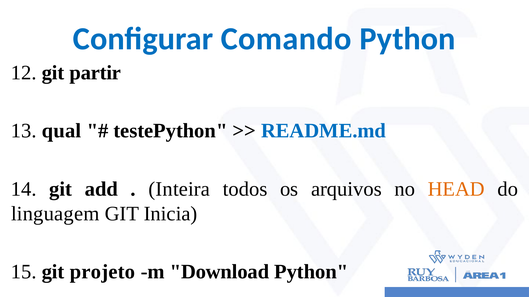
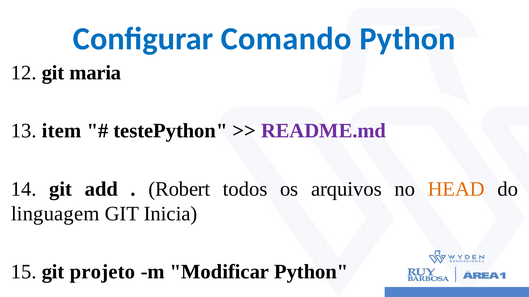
partir: partir -> maria (95, 73)
qual: qual -> item (62, 131)
README.md colour: blue -> purple (324, 131)
Inteira: Inteira -> Robert (179, 189)
Download: Download -> Modificar (219, 272)
